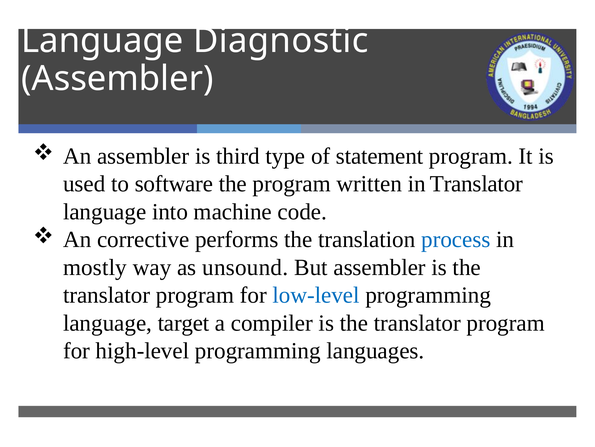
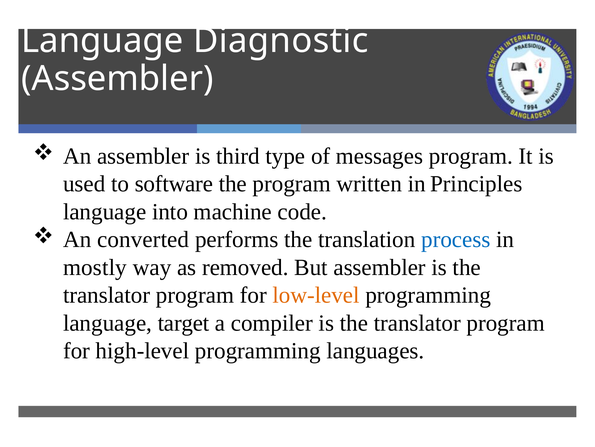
statement: statement -> messages (380, 156)
in Translator: Translator -> Principles (476, 184)
corrective: corrective -> converted (143, 239)
unsound: unsound -> removed (245, 267)
low-level colour: blue -> orange (316, 295)
